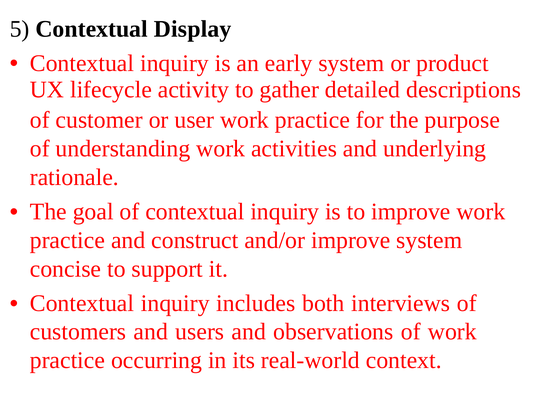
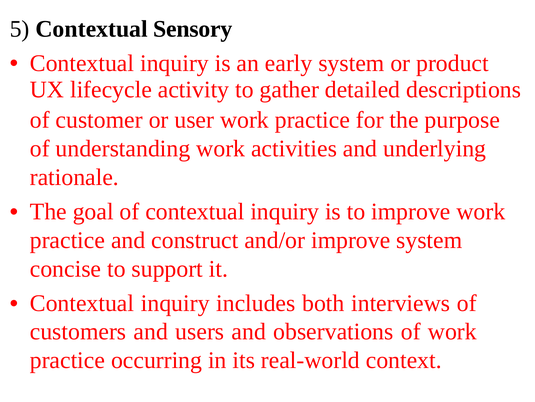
Display: Display -> Sensory (193, 29)
